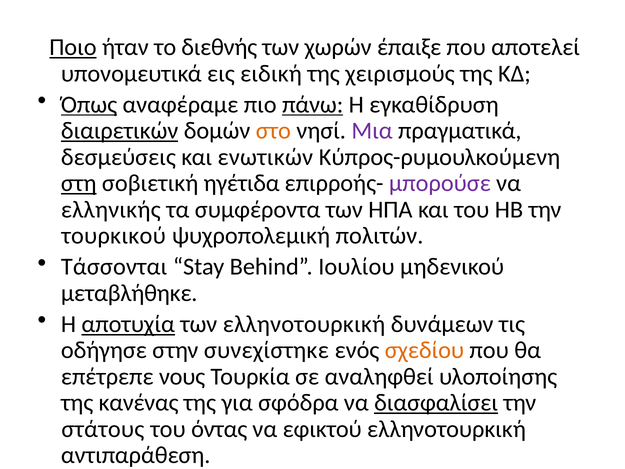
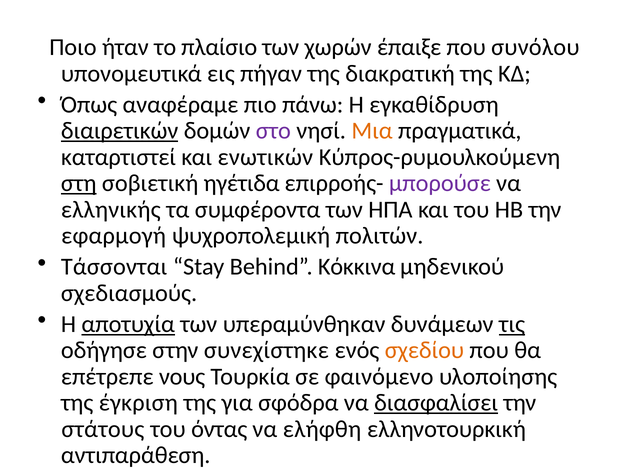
Ποιο underline: present -> none (73, 47)
διεθνής: διεθνής -> πλαίσιο (219, 47)
αποτελεί: αποτελεί -> συνόλου (535, 47)
ειδική: ειδική -> πήγαν (271, 74)
χειρισμούς: χειρισμούς -> διακρατική (400, 74)
Όπως underline: present -> none (89, 105)
πάνω underline: present -> none (313, 105)
στο colour: orange -> purple (273, 131)
Μια colour: purple -> orange (372, 131)
δεσμεύσεις: δεσμεύσεις -> καταρτιστεί (118, 157)
τουρκικού: τουρκικού -> εφαρμογή (114, 236)
Ιουλίου: Ιουλίου -> Κόκκινα (357, 267)
μεταβλήθηκε: μεταβλήθηκε -> σχεδιασμούς (129, 293)
των ελληνοτουρκική: ελληνοτουρκική -> υπεραμύνθηκαν (304, 324)
τις underline: none -> present (512, 324)
αναληφθεί: αναληφθεί -> φαινόμενο (379, 376)
κανένας: κανένας -> έγκριση (138, 403)
εφικτού: εφικτού -> ελήφθη (322, 429)
